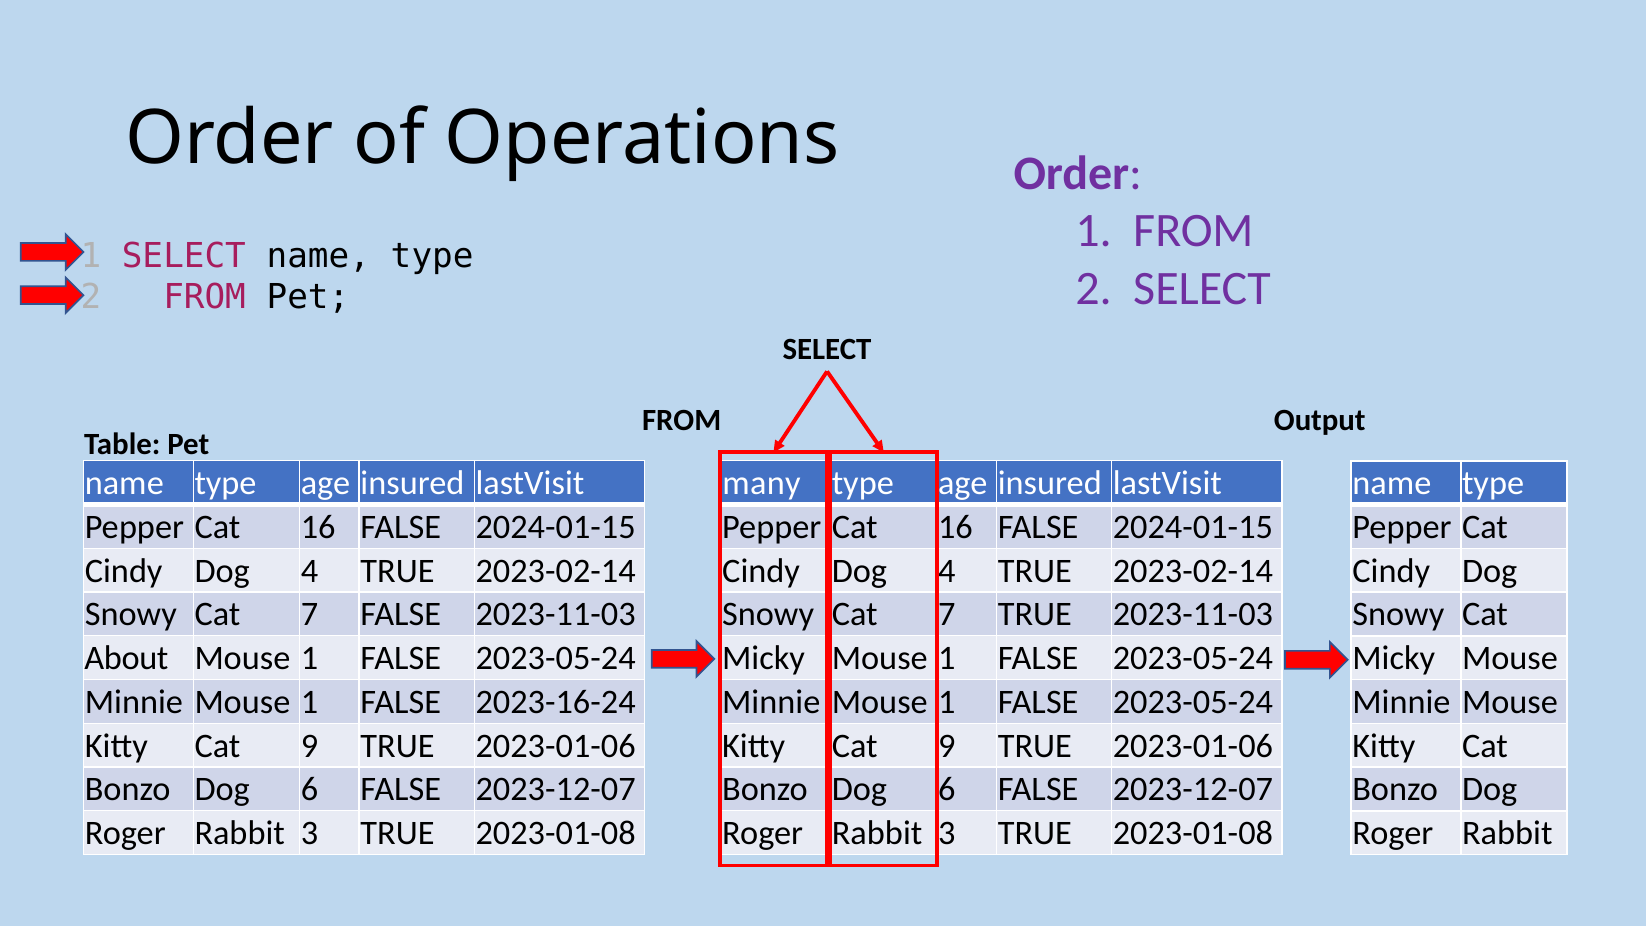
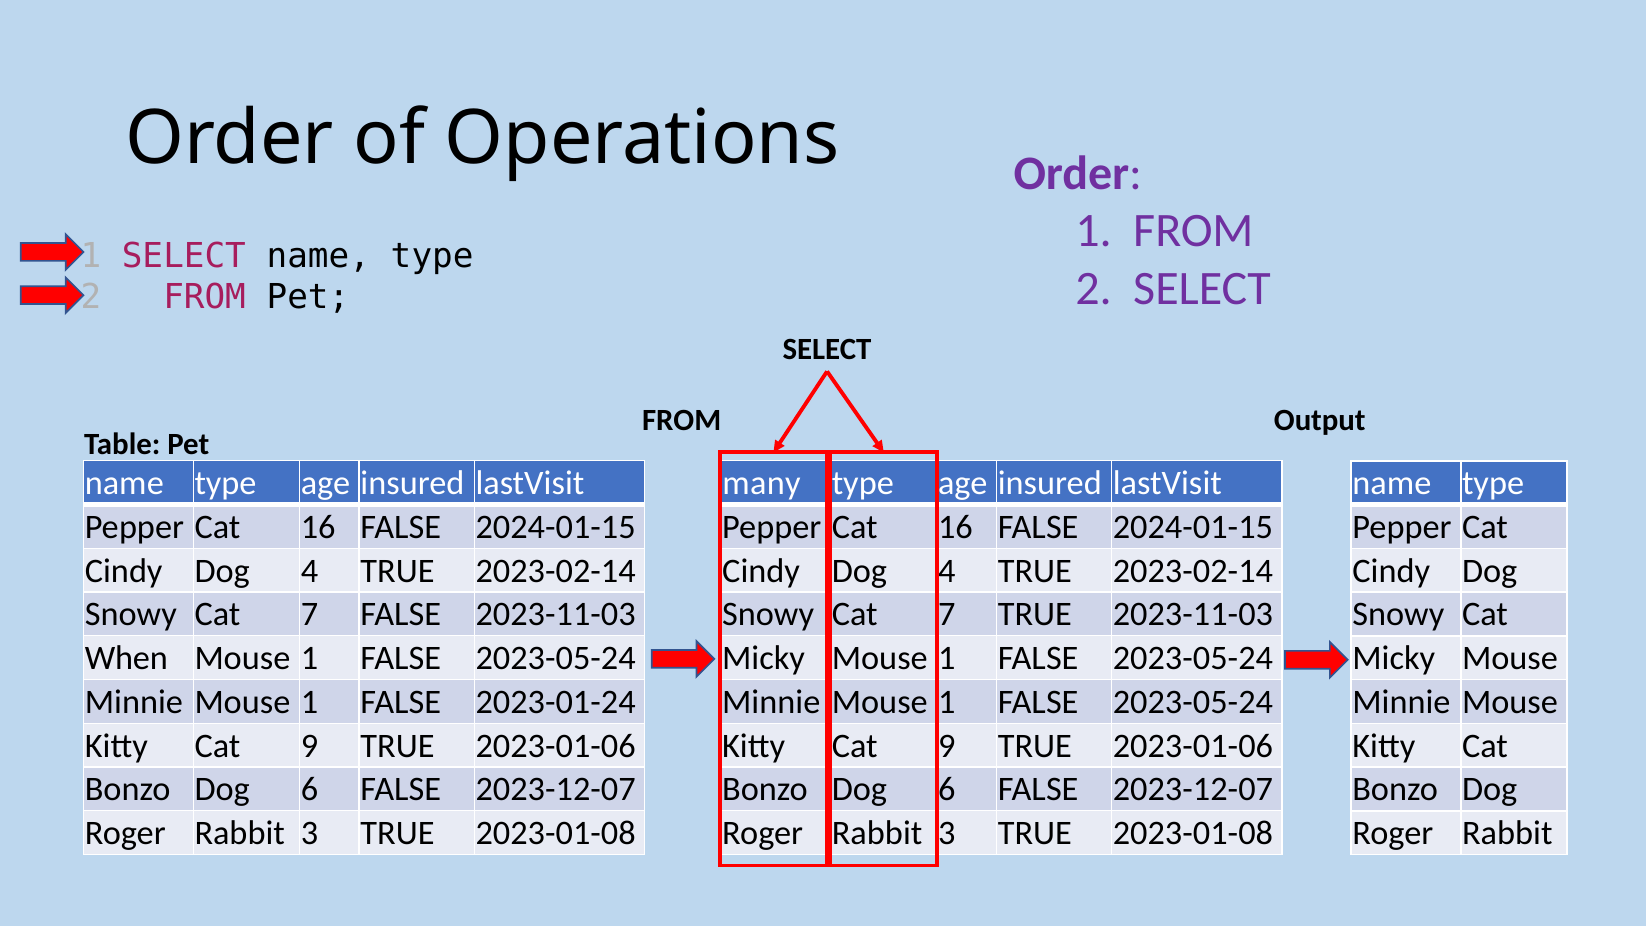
About: About -> When (126, 658)
2023-16-24: 2023-16-24 -> 2023-01-24 (556, 702)
